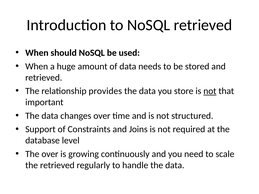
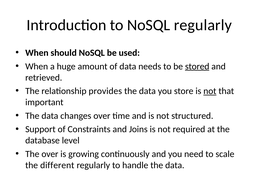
NoSQL retrieved: retrieved -> regularly (203, 25)
stored underline: none -> present (197, 66)
the retrieved: retrieved -> different (57, 165)
